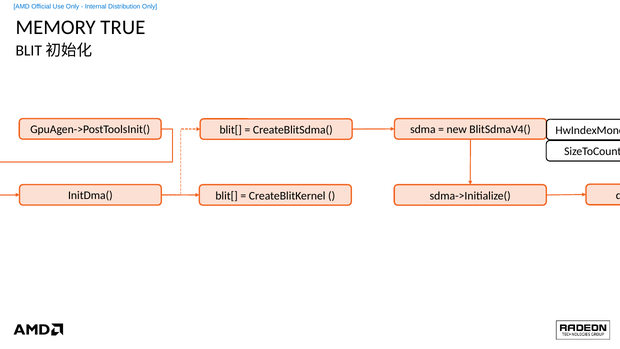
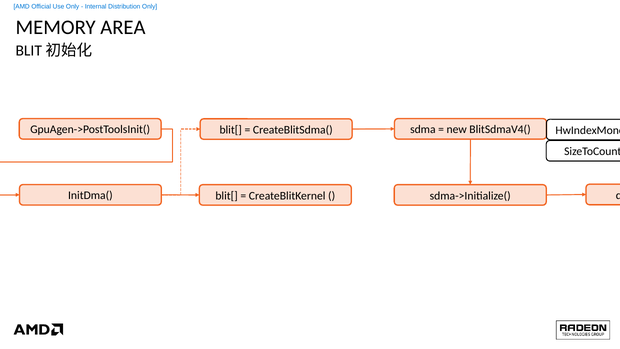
MEMORY TRUE: TRUE -> AREA (123, 27)
